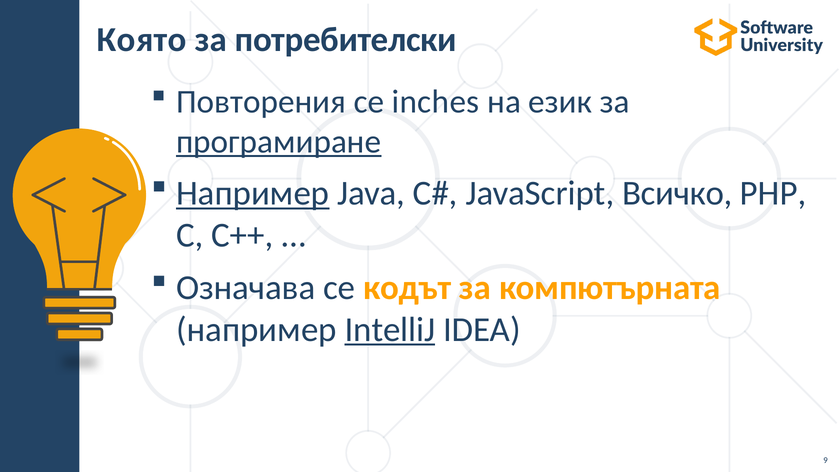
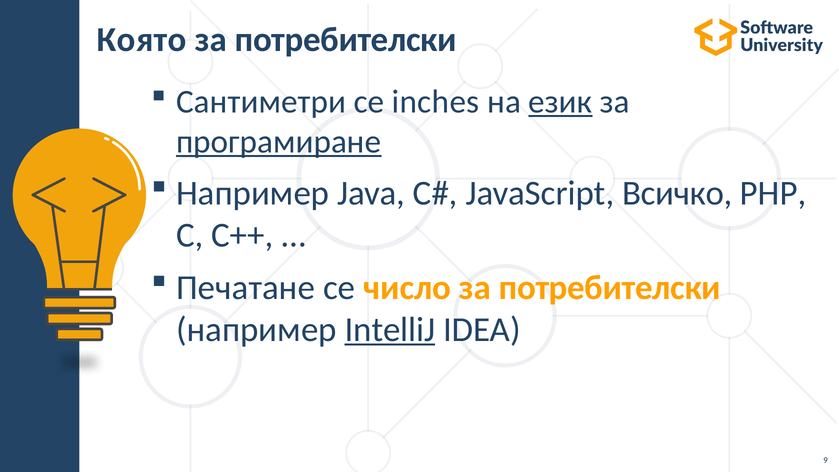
Повторения: Повторения -> Сантиметри (261, 102)
език underline: none -> present (560, 102)
Например underline: present -> none (253, 193)
Означава: Означава -> Печатане (246, 288)
кодът: кодът -> число (407, 288)
компютърната: компютърната -> потребителски (610, 288)
